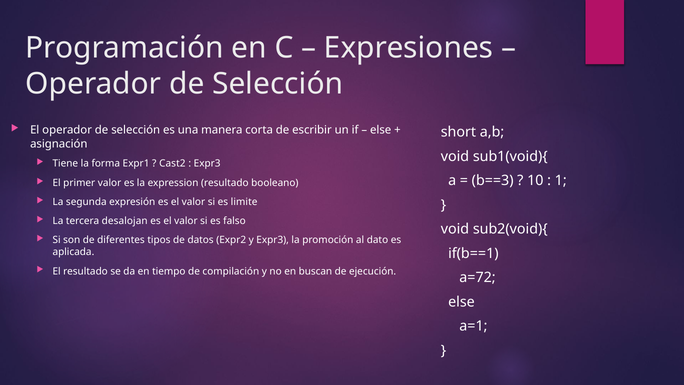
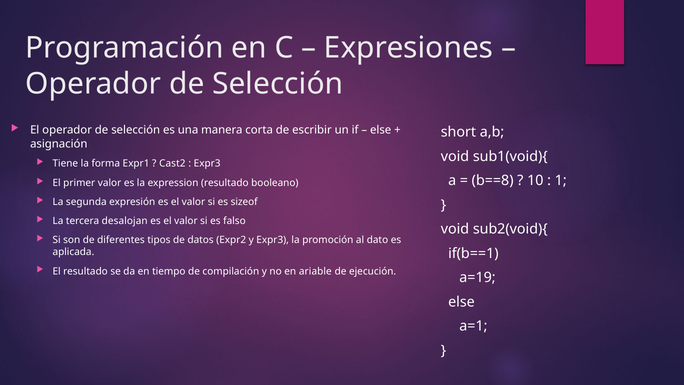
b==3: b==3 -> b==8 (493, 180)
limite: limite -> sizeof (244, 202)
buscan: buscan -> ariable (315, 271)
a=72: a=72 -> a=19 (478, 278)
